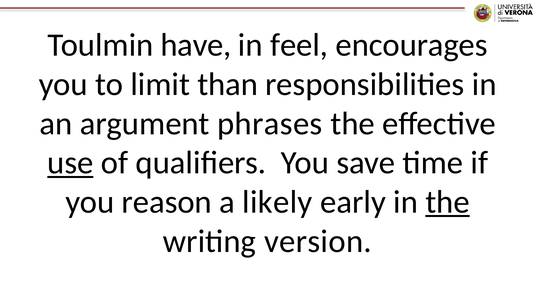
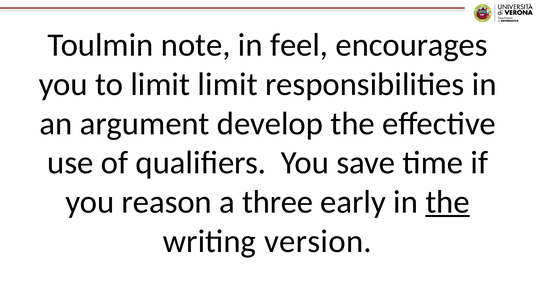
have: have -> note (196, 45)
limit than: than -> limit (228, 85)
phrases: phrases -> develop (270, 124)
use underline: present -> none (70, 163)
likely: likely -> three (278, 202)
